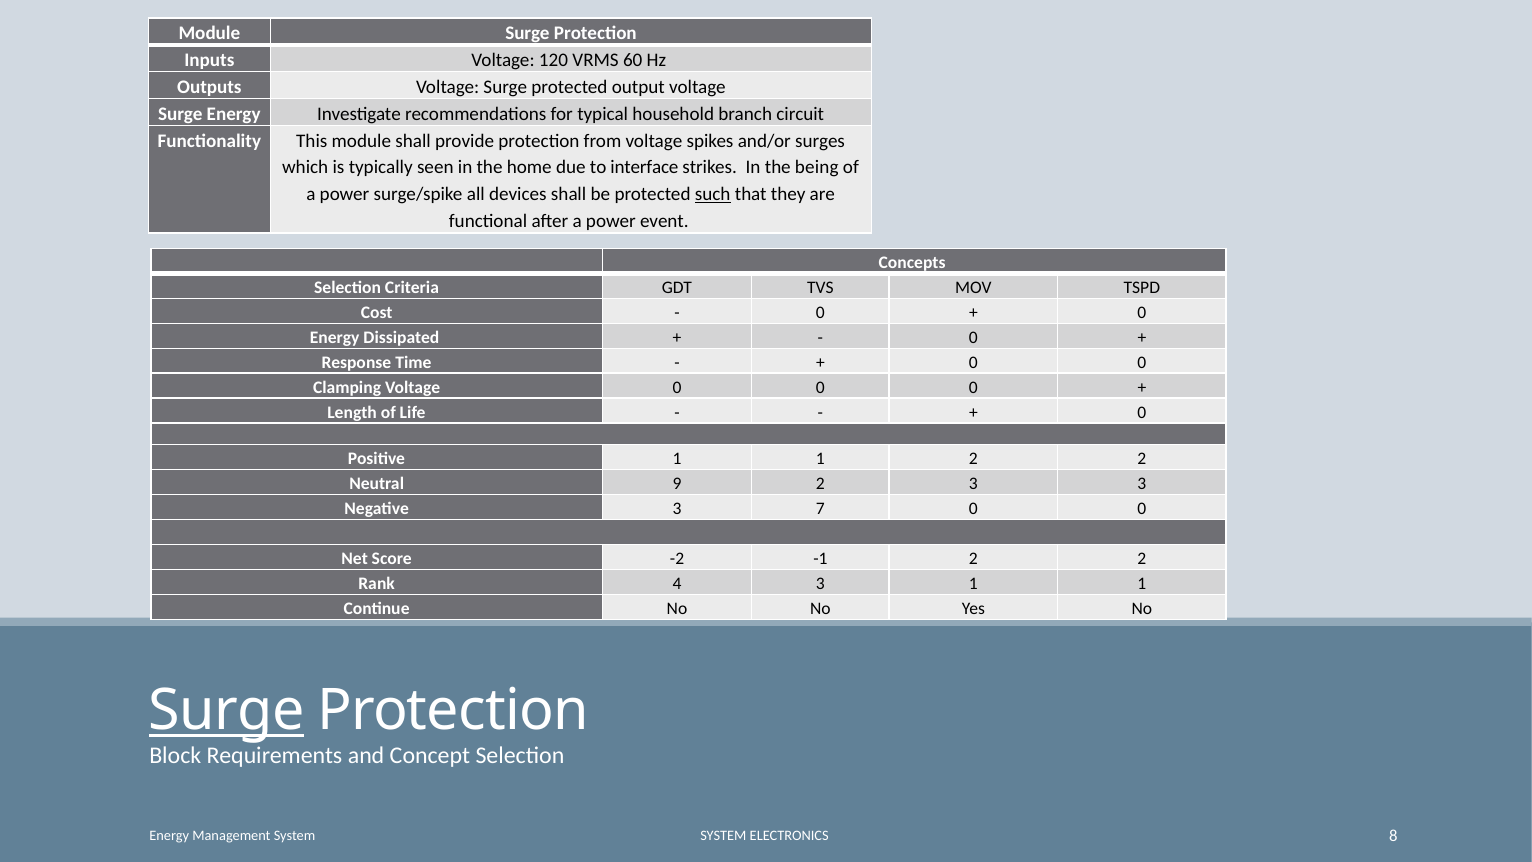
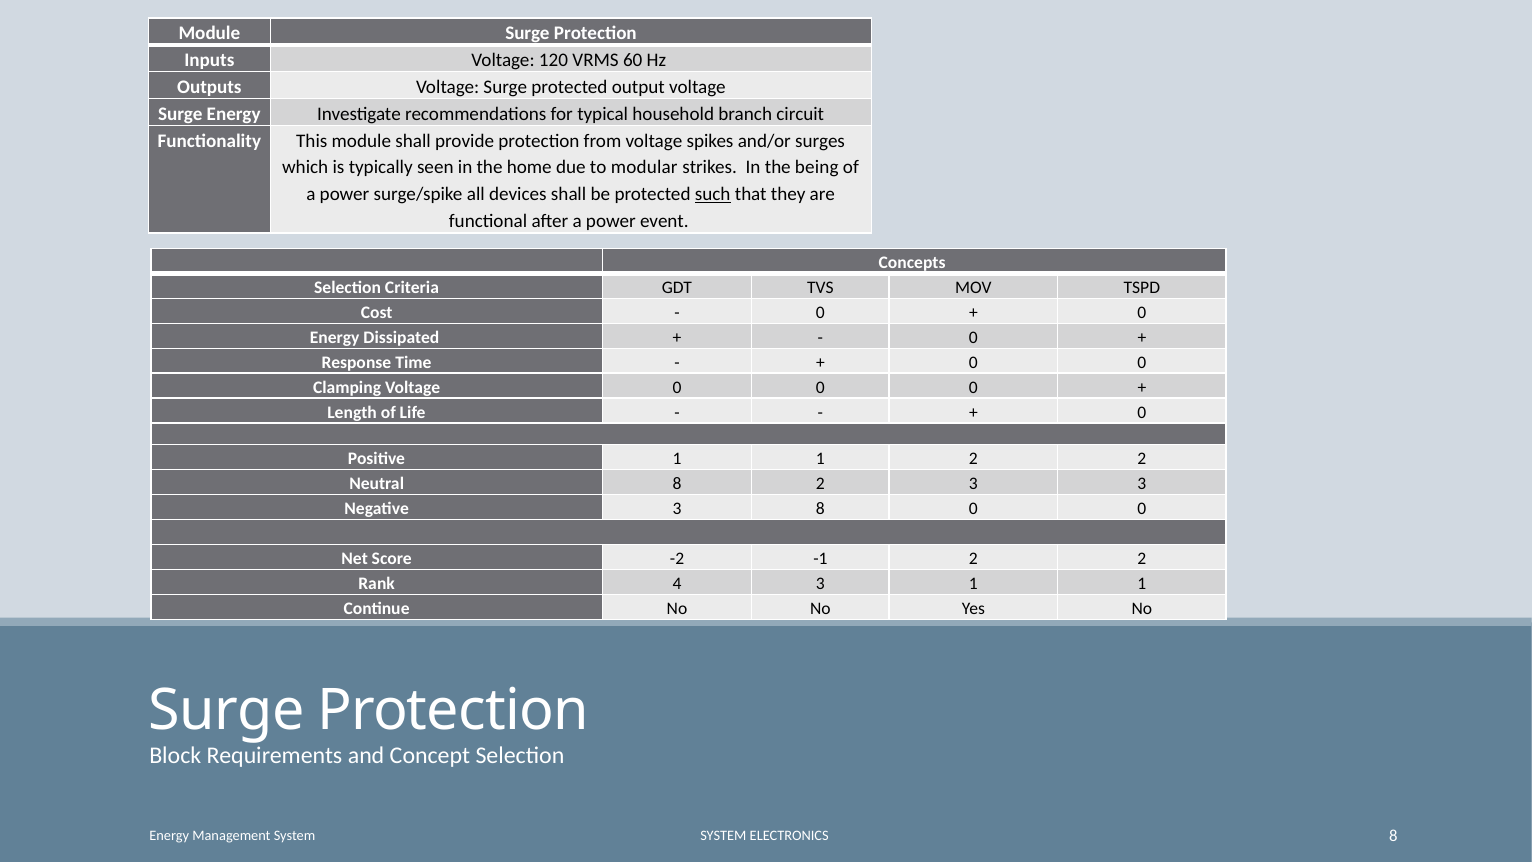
interface: interface -> modular (644, 168)
Neutral 9: 9 -> 8 (677, 484)
3 7: 7 -> 8 (820, 509)
Surge underline: present -> none (227, 710)
